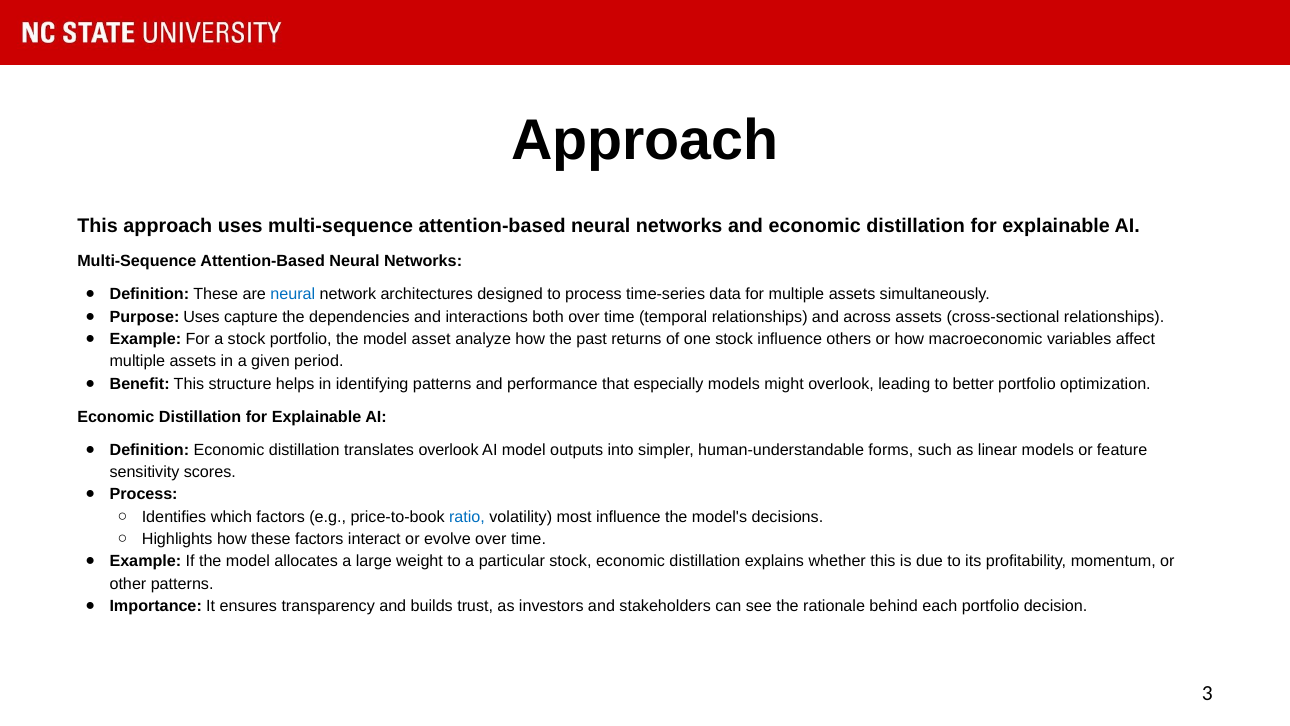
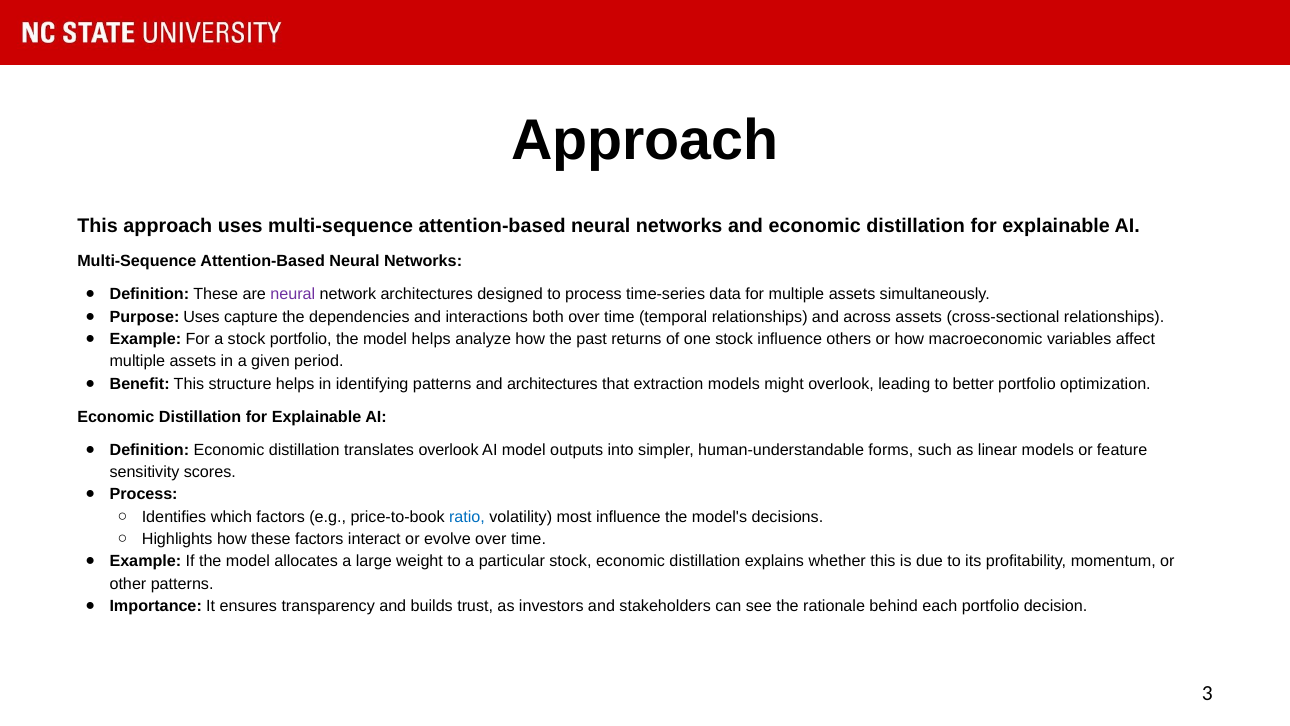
neural colour: blue -> purple (293, 294)
model asset: asset -> helps (431, 339)
and performance: performance -> architectures (552, 384)
especially: especially -> extraction (669, 384)
